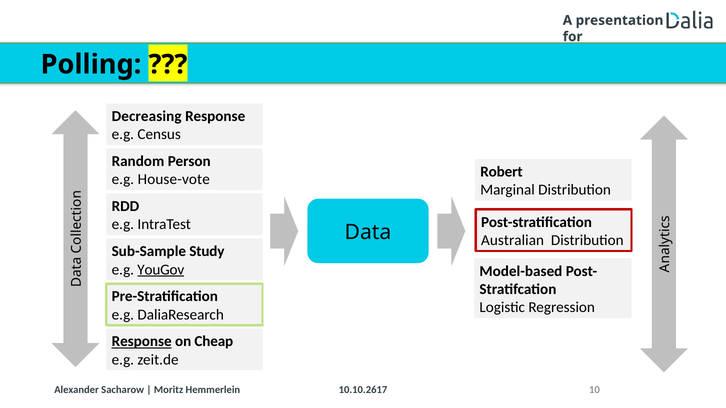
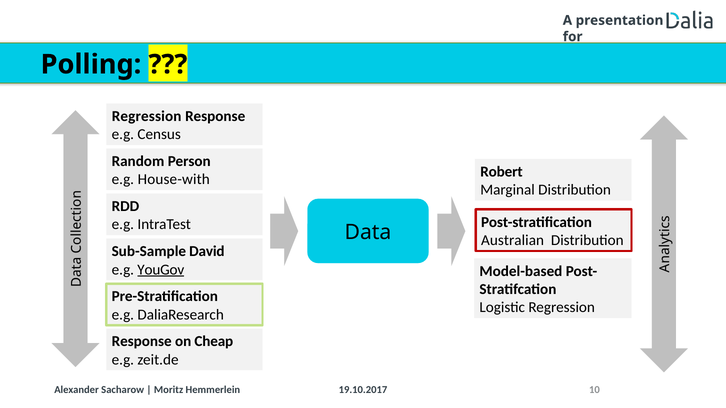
Decreasing: Decreasing -> Regression (147, 116)
House-vote: House-vote -> House-with (174, 180)
Study: Study -> David (207, 252)
Response underline: present -> none (142, 342)
10.10.2617: 10.10.2617 -> 19.10.2017 (363, 390)
